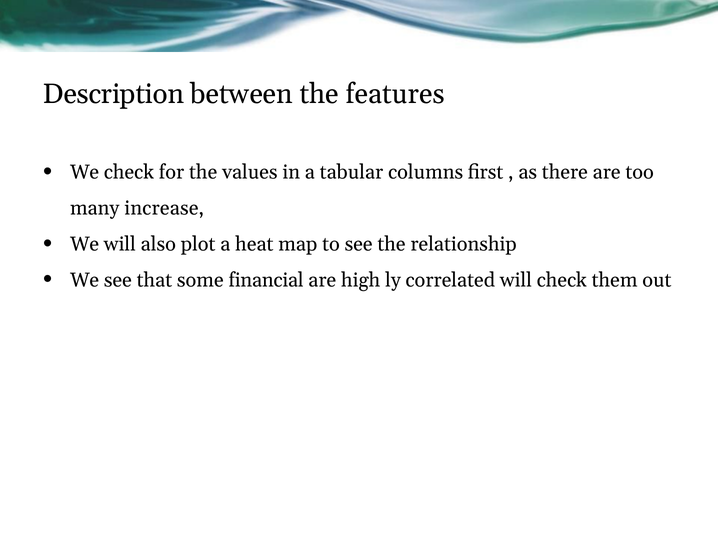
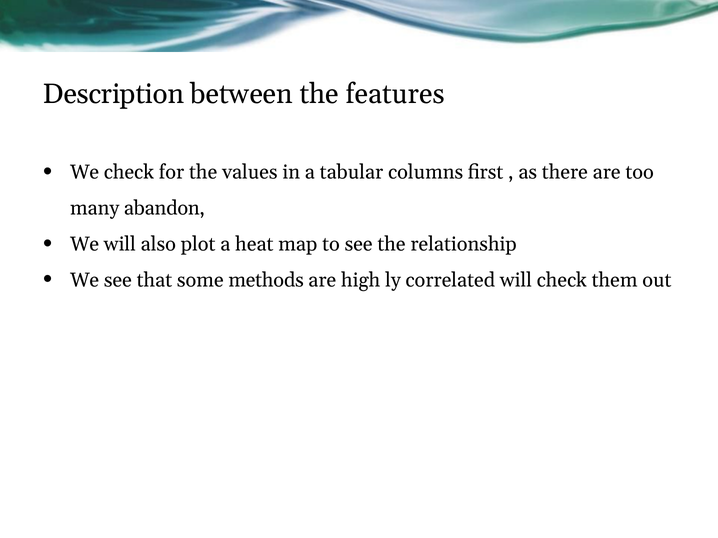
increase: increase -> abandon (164, 208)
financial: financial -> methods (266, 280)
